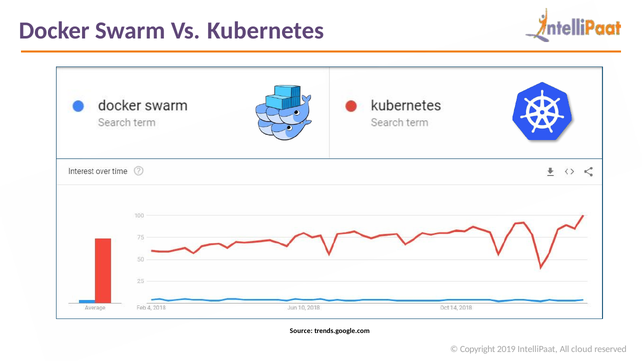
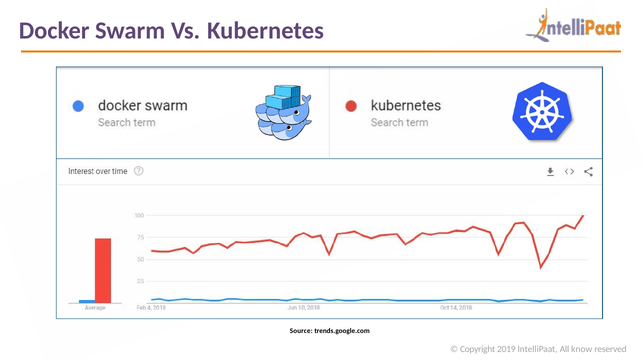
cloud: cloud -> know (582, 349)
